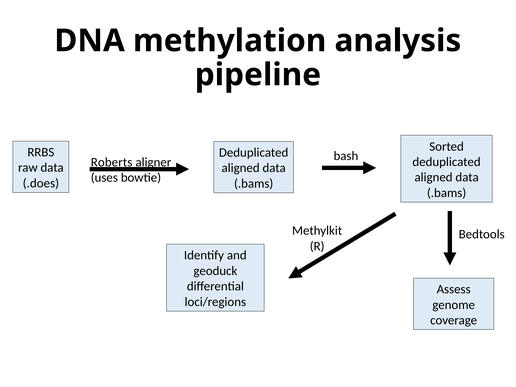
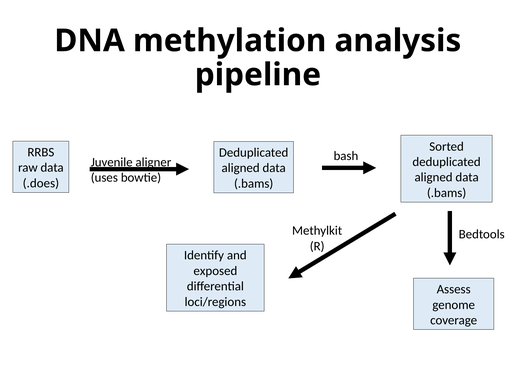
Roberts: Roberts -> Juvenile (112, 162)
geoduck: geoduck -> exposed (215, 271)
